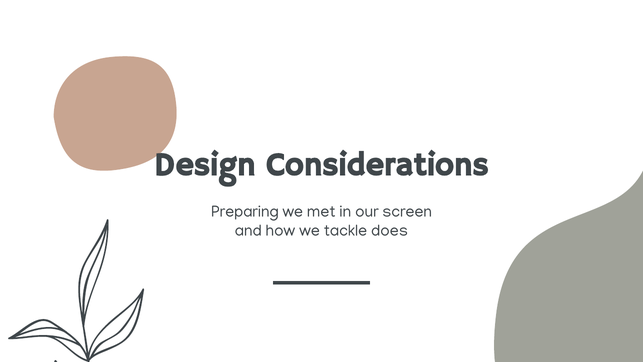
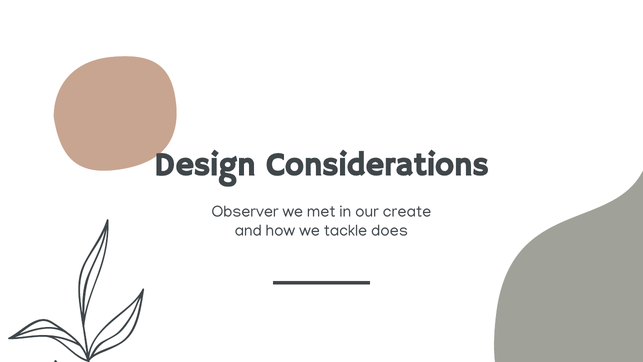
Preparing: Preparing -> Observer (245, 211)
screen: screen -> create (407, 211)
